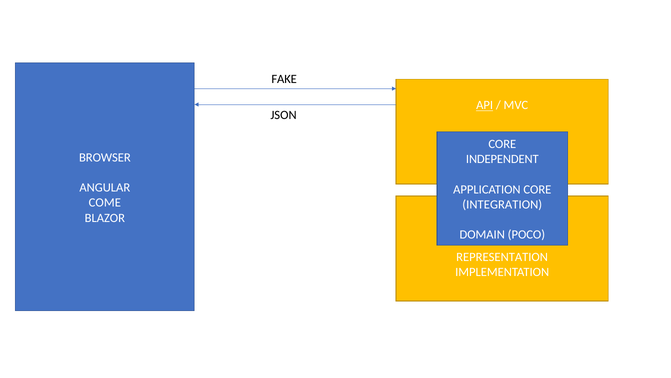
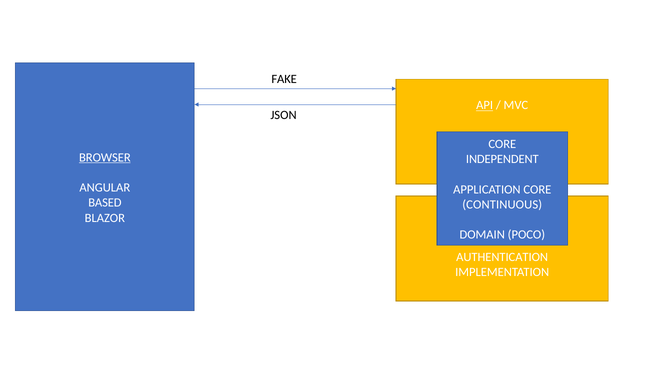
BROWSER underline: none -> present (105, 157)
COME: COME -> BASED (105, 202)
INTEGRATION: INTEGRATION -> CONTINUOUS (502, 204)
REPRESENTATION: REPRESENTATION -> AUTHENTICATION (502, 257)
